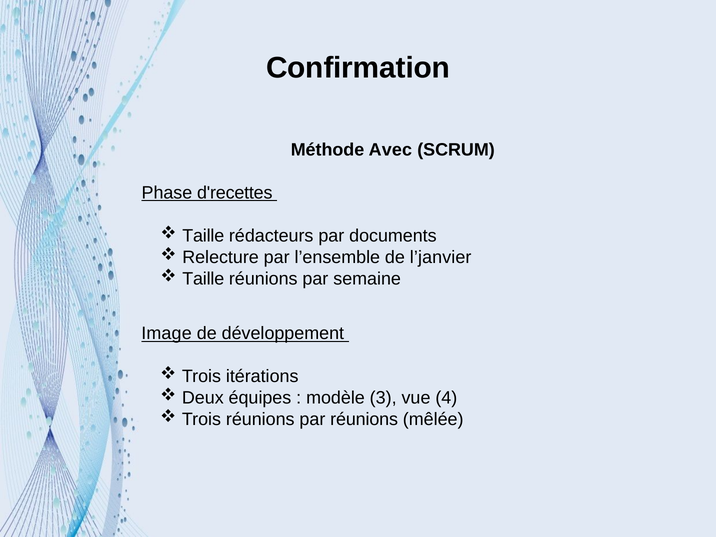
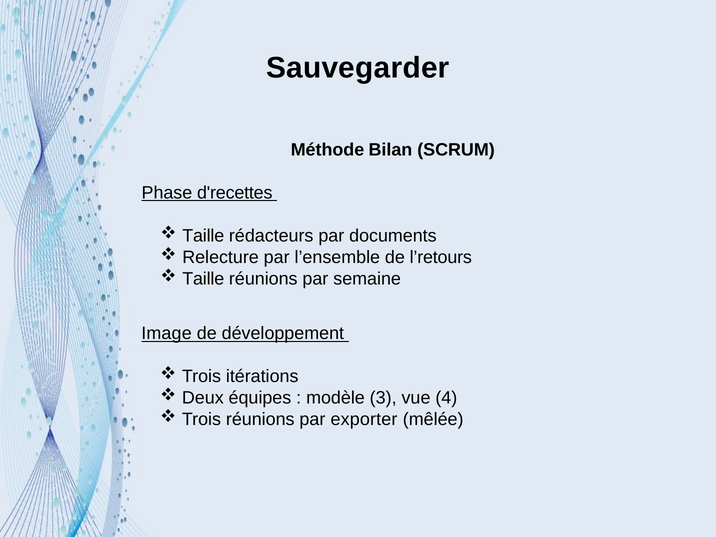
Confirmation: Confirmation -> Sauvegarder (358, 68)
Avec: Avec -> Bilan (390, 150)
l’janvier: l’janvier -> l’retours (441, 257)
par réunions: réunions -> exporter (364, 419)
